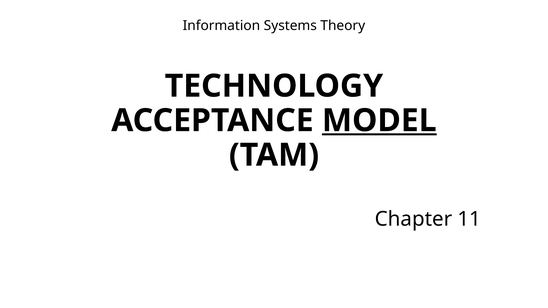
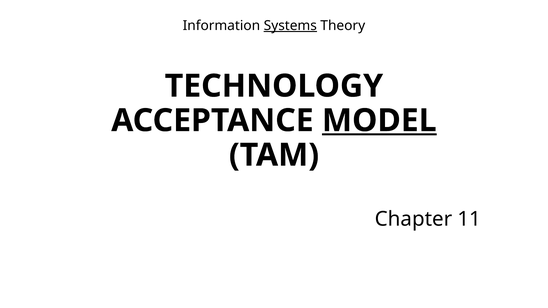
Systems underline: none -> present (290, 26)
